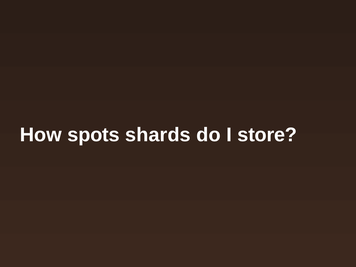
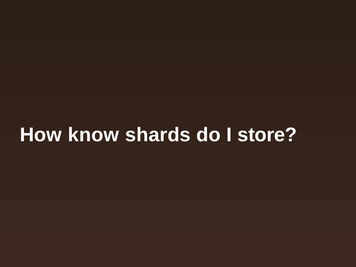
spots: spots -> know (93, 135)
